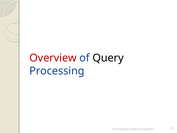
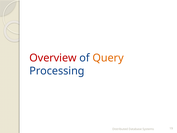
Query colour: black -> orange (108, 58)
